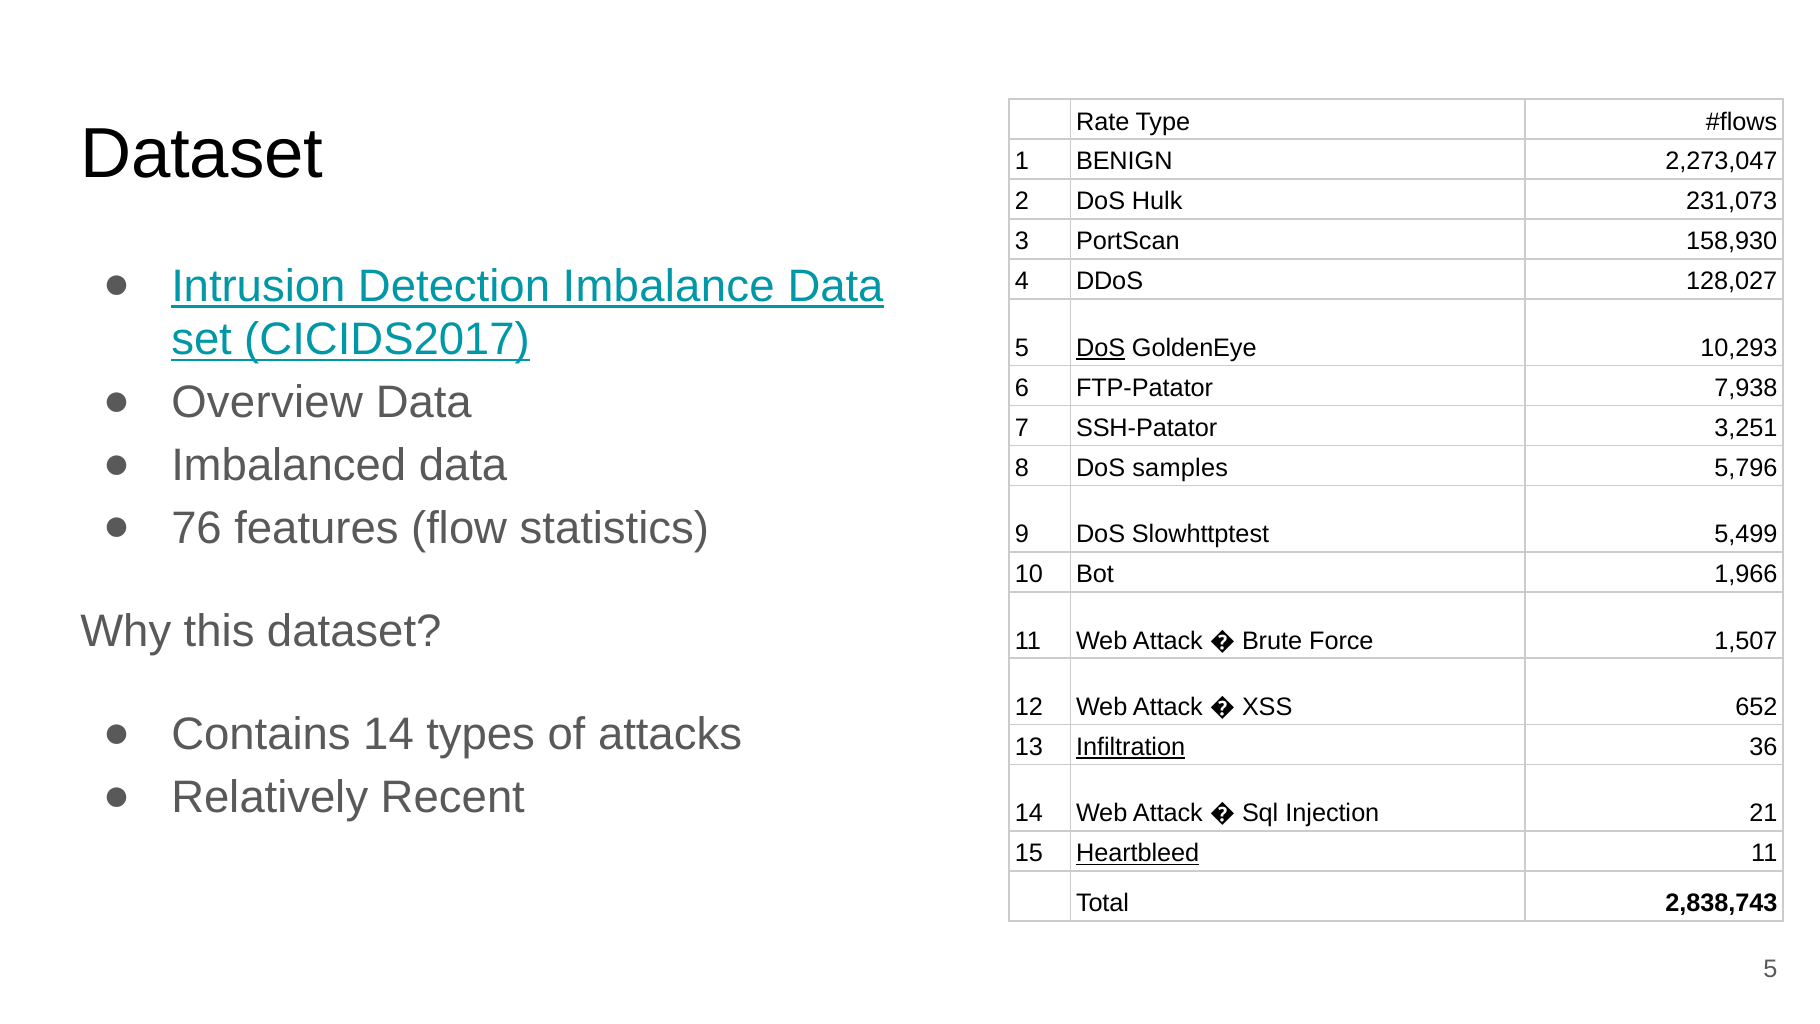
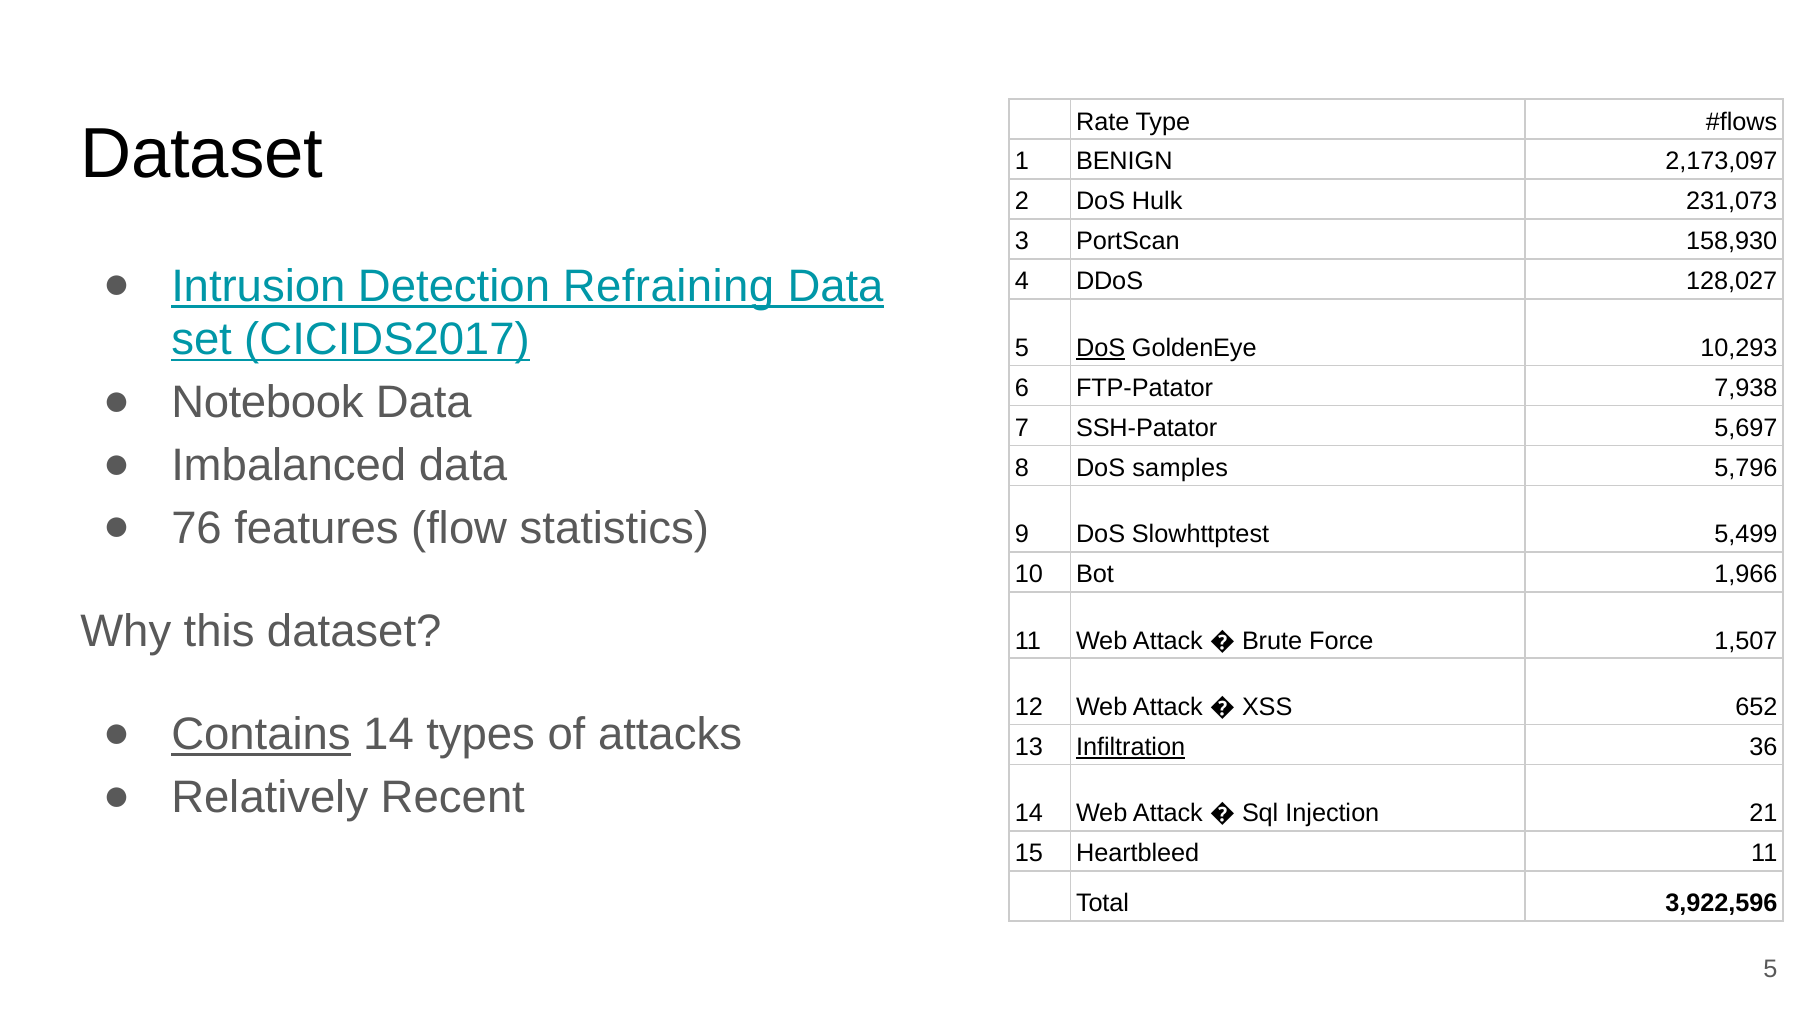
2,273,047: 2,273,047 -> 2,173,097 (1721, 162)
Imbalance: Imbalance -> Refraining (669, 286)
Overview: Overview -> Notebook (267, 403)
3,251: 3,251 -> 5,697 (1746, 428)
Contains underline: none -> present (261, 735)
Heartbleed underline: present -> none (1138, 853)
2,838,743: 2,838,743 -> 3,922,596 (1721, 903)
